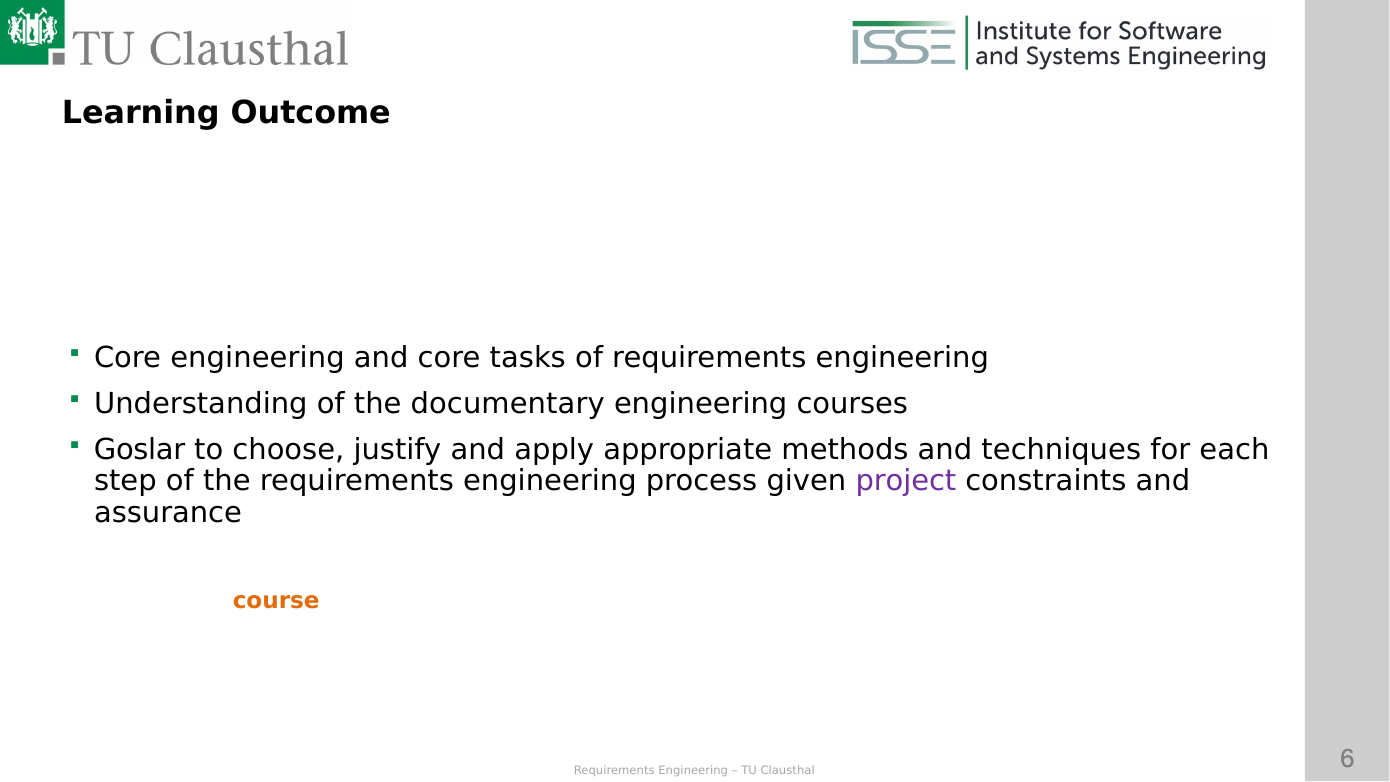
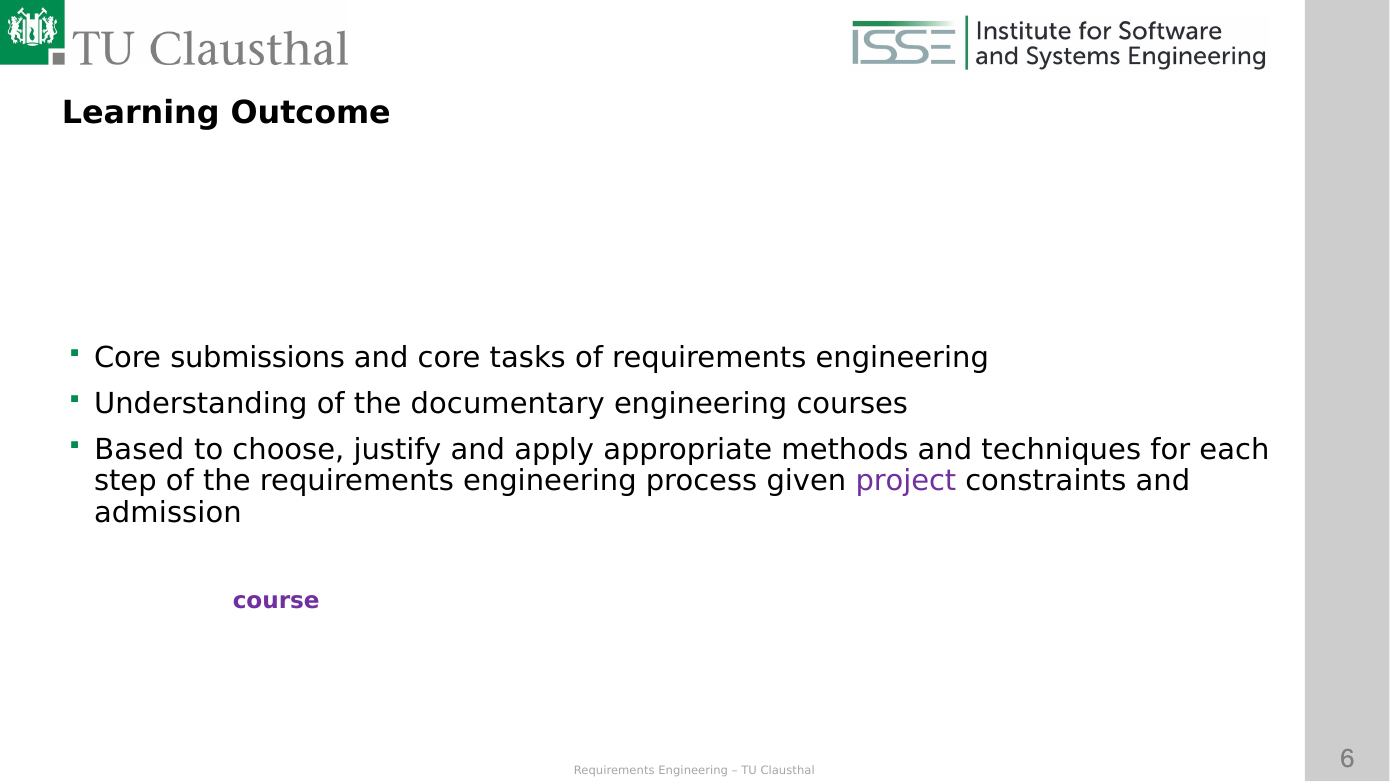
Core engineering: engineering -> submissions (258, 358)
Goslar: Goslar -> Based (139, 450)
assurance: assurance -> admission (168, 513)
course colour: orange -> purple (276, 601)
